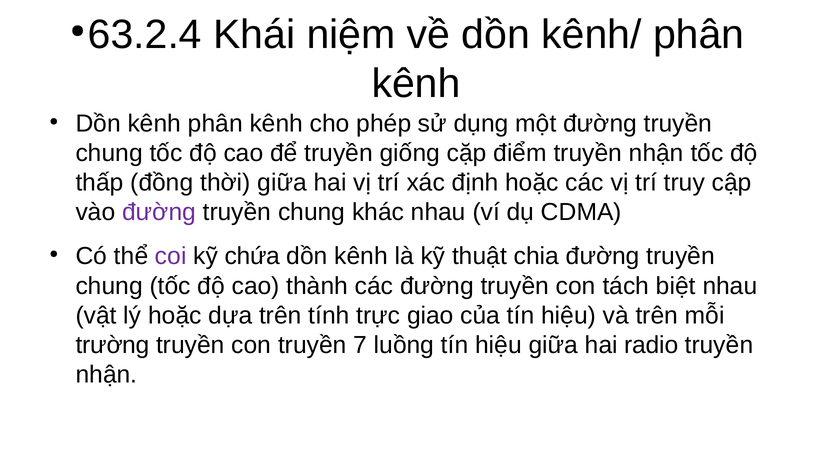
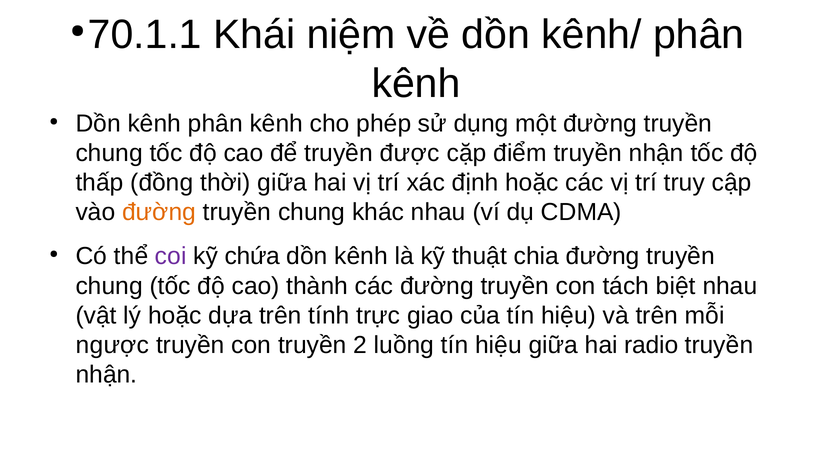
63.2.4: 63.2.4 -> 70.1.1 (145, 35)
giống: giống -> được (410, 153)
đường colour: purple -> orange (159, 212)
trường: trường -> ngược (112, 345)
7: 7 -> 2 (360, 345)
